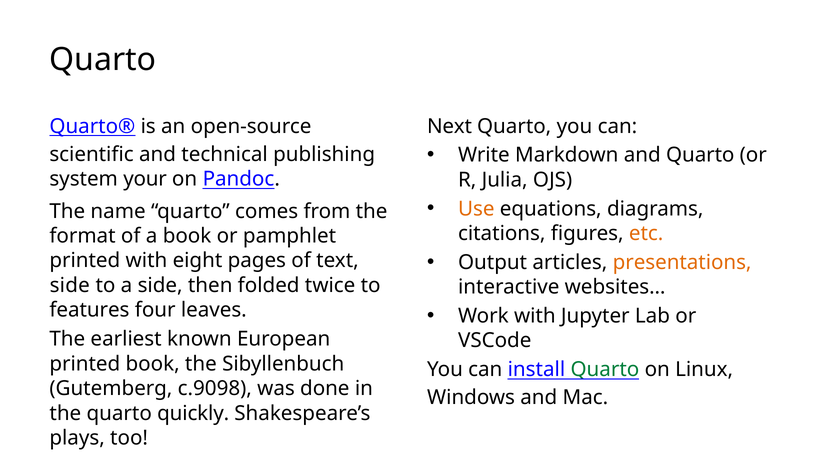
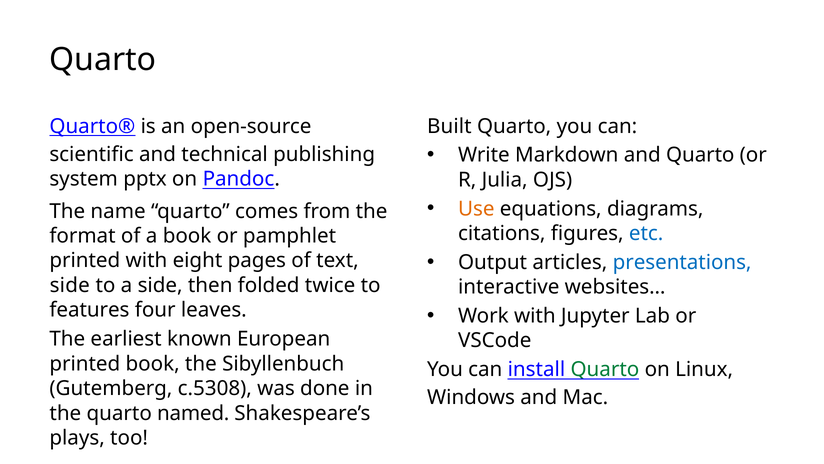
Next: Next -> Built (449, 126)
your: your -> pptx (145, 179)
etc colour: orange -> blue (646, 233)
presentations colour: orange -> blue (682, 262)
c.9098: c.9098 -> c.5308 (215, 388)
quickly: quickly -> named (193, 413)
